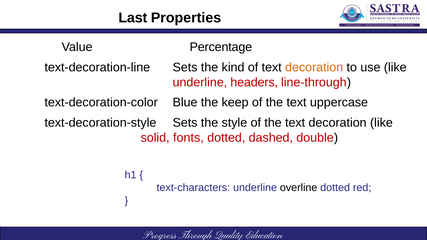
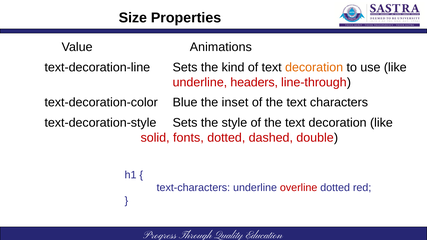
Last: Last -> Size (133, 18)
Percentage: Percentage -> Animations (221, 47)
keep: keep -> inset (235, 103)
uppercase: uppercase -> characters (339, 103)
overline colour: black -> red (299, 188)
